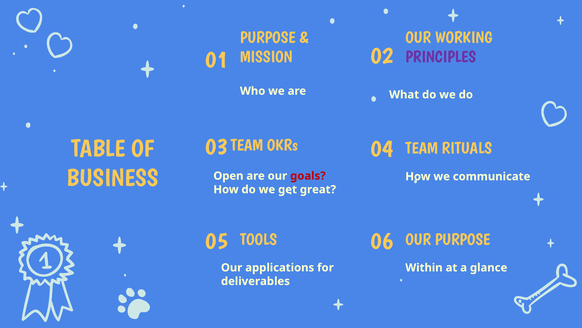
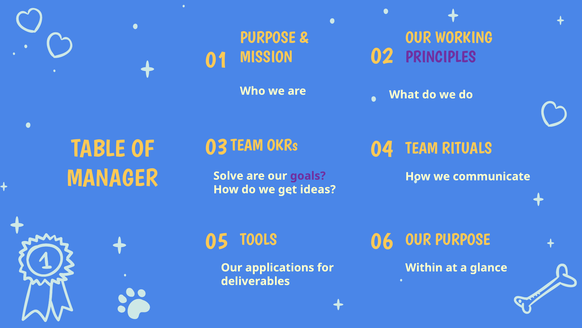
BUSINESS: BUSINESS -> MANAGER (112, 177)
Open: Open -> Solve (228, 176)
goals colour: red -> purple (308, 176)
great: great -> ideas (318, 189)
